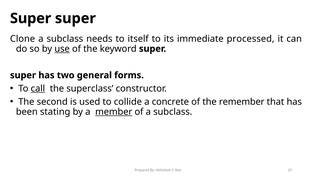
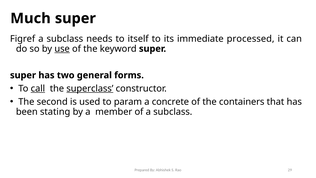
Super: Super -> Much (30, 18)
Clone: Clone -> Figref (23, 39)
superclass underline: none -> present (90, 88)
collide: collide -> param (128, 102)
remember: remember -> containers (242, 102)
member underline: present -> none (114, 112)
